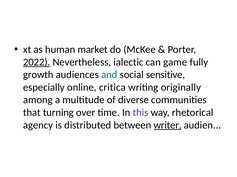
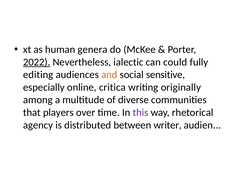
market: market -> genera (93, 50)
game: game -> could (175, 62)
growth: growth -> editing (38, 75)
and colour: blue -> orange (109, 75)
turning: turning -> players (58, 113)
writer underline: present -> none (168, 126)
